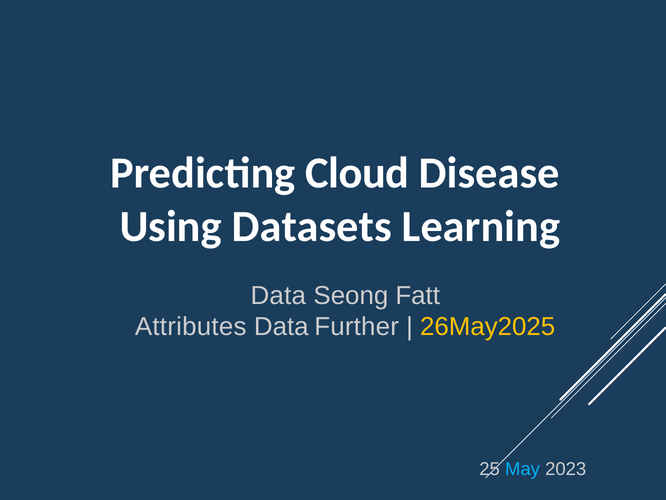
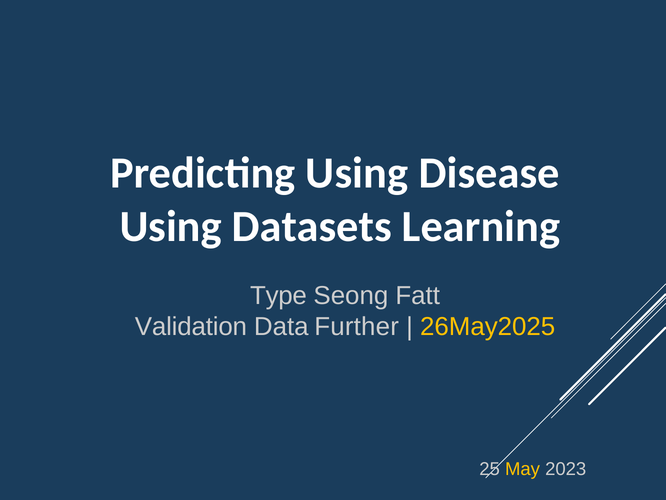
Predicting Cloud: Cloud -> Using (357, 173)
Data: Data -> Type (278, 295)
Attributes: Attributes -> Validation (191, 327)
May colour: light blue -> yellow (523, 469)
